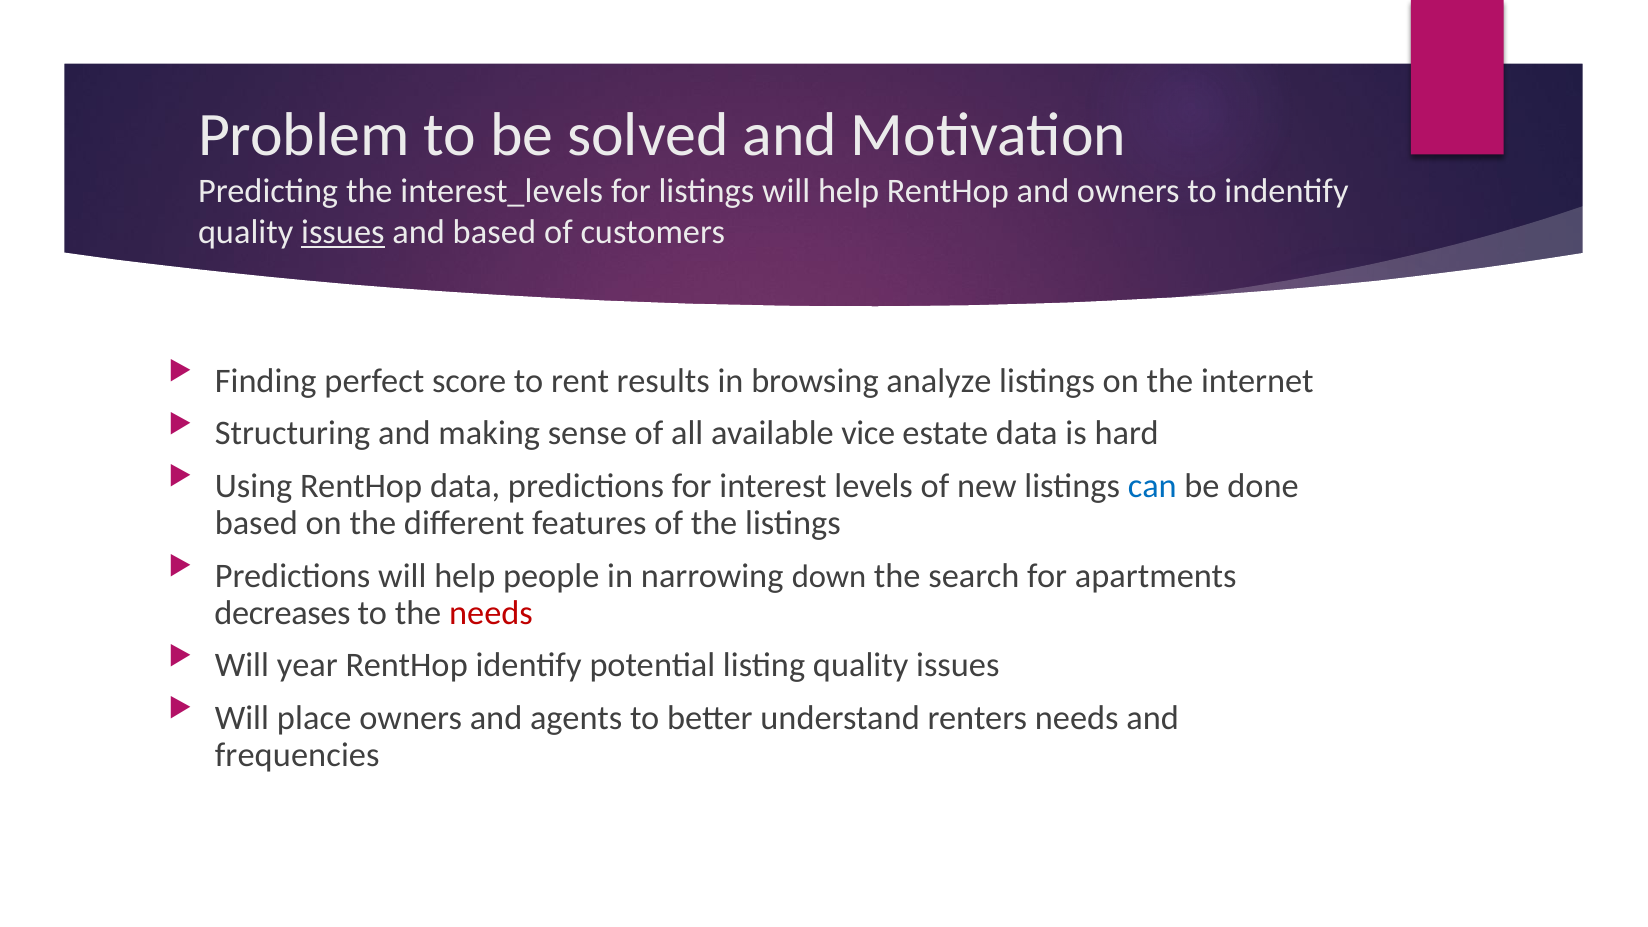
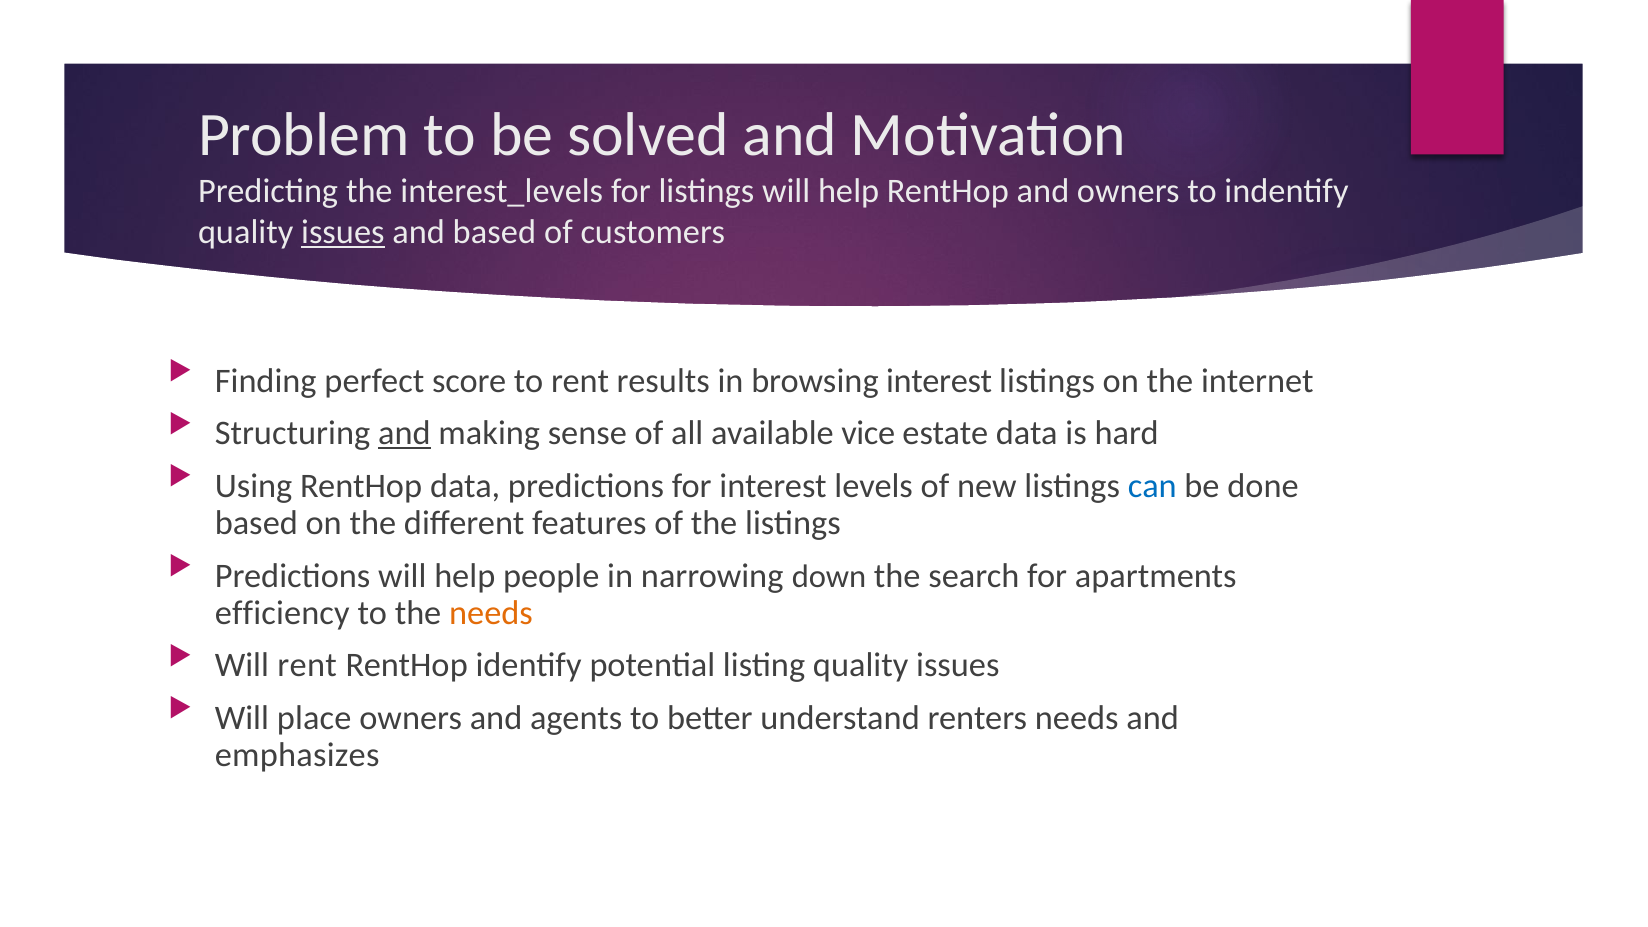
browsing analyze: analyze -> interest (939, 381)
and underline: none -> present (404, 434)
decreases: decreases -> efficiency (282, 613)
needs colour: red -> orange (491, 613)
Will year: year -> rent (307, 665)
frequencies: frequencies -> emphasizes (297, 755)
